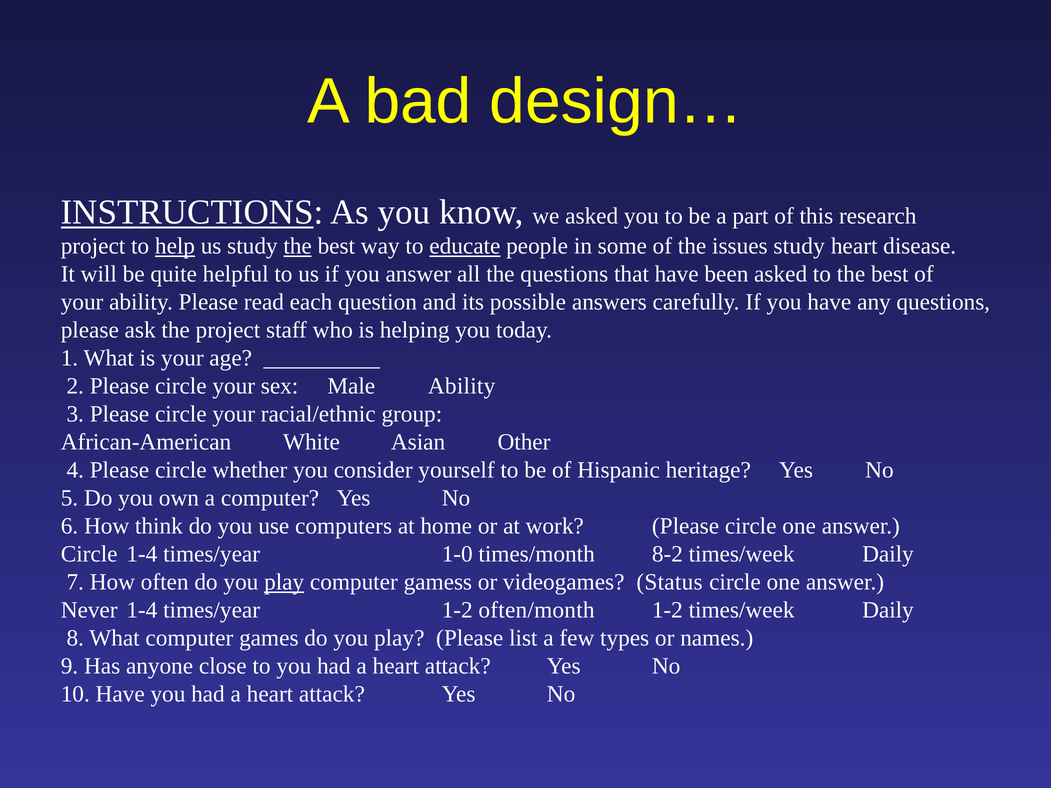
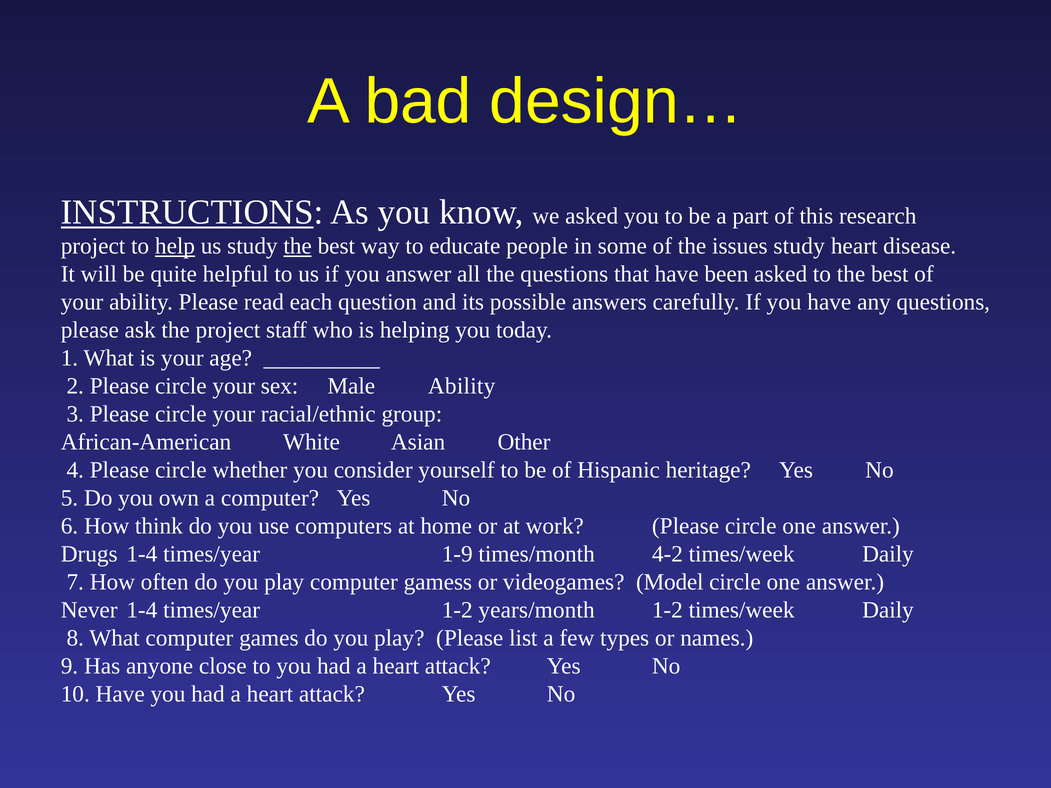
educate underline: present -> none (465, 246)
Circle: Circle -> Drugs (89, 554)
1-0: 1-0 -> 1-9 (457, 554)
8-2: 8-2 -> 4-2 (667, 554)
play underline: present -> none (284, 582)
Status: Status -> Model (670, 582)
often/month: often/month -> years/month (537, 610)
